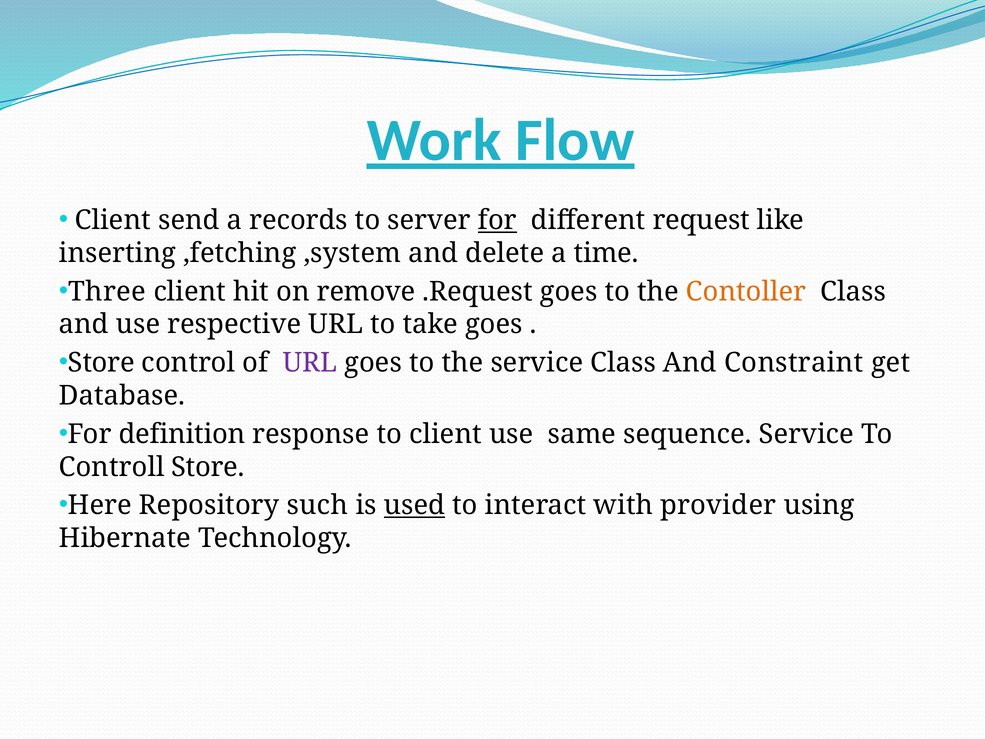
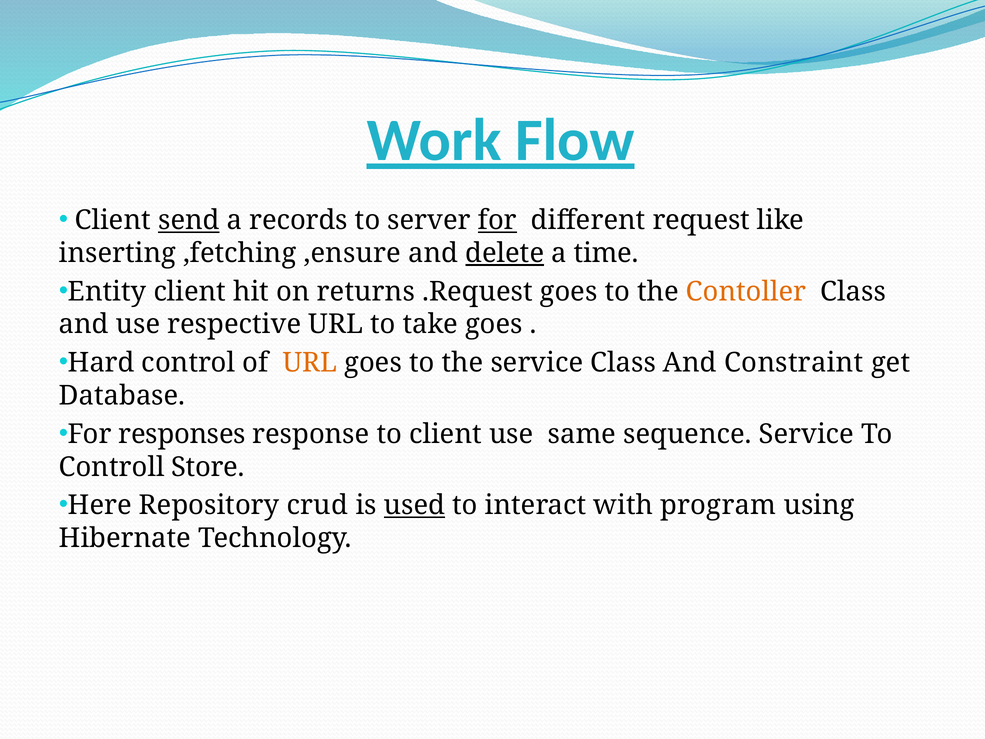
send underline: none -> present (189, 220)
,system: ,system -> ,ensure (352, 253)
delete underline: none -> present (505, 253)
Three: Three -> Entity (107, 291)
remove: remove -> returns (366, 291)
Store: Store -> Hard (101, 363)
URL colour: purple -> orange (310, 363)
definition: definition -> responses (182, 434)
such: such -> crud (317, 505)
provider: provider -> program (718, 505)
